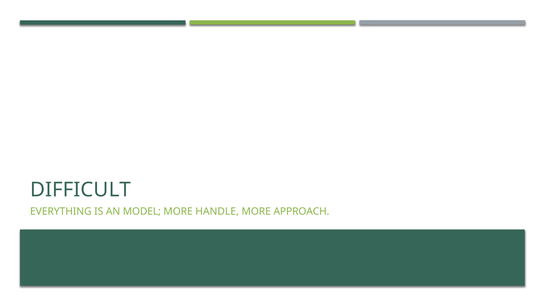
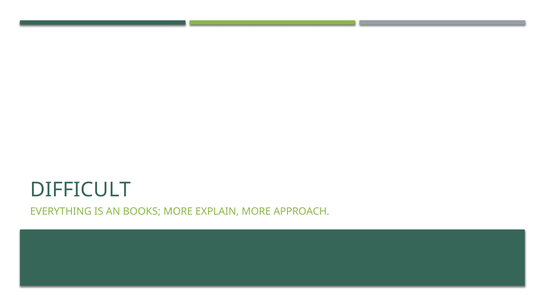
MODEL: MODEL -> BOOKS (142, 212)
HANDLE: HANDLE -> EXPLAIN (217, 212)
